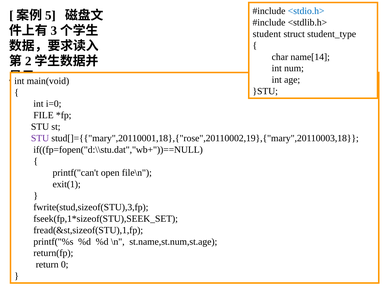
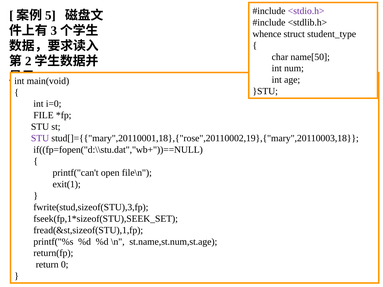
<stdio.h> colour: blue -> purple (306, 11)
student: student -> whence (267, 34)
name[14: name[14 -> name[50 (310, 57)
